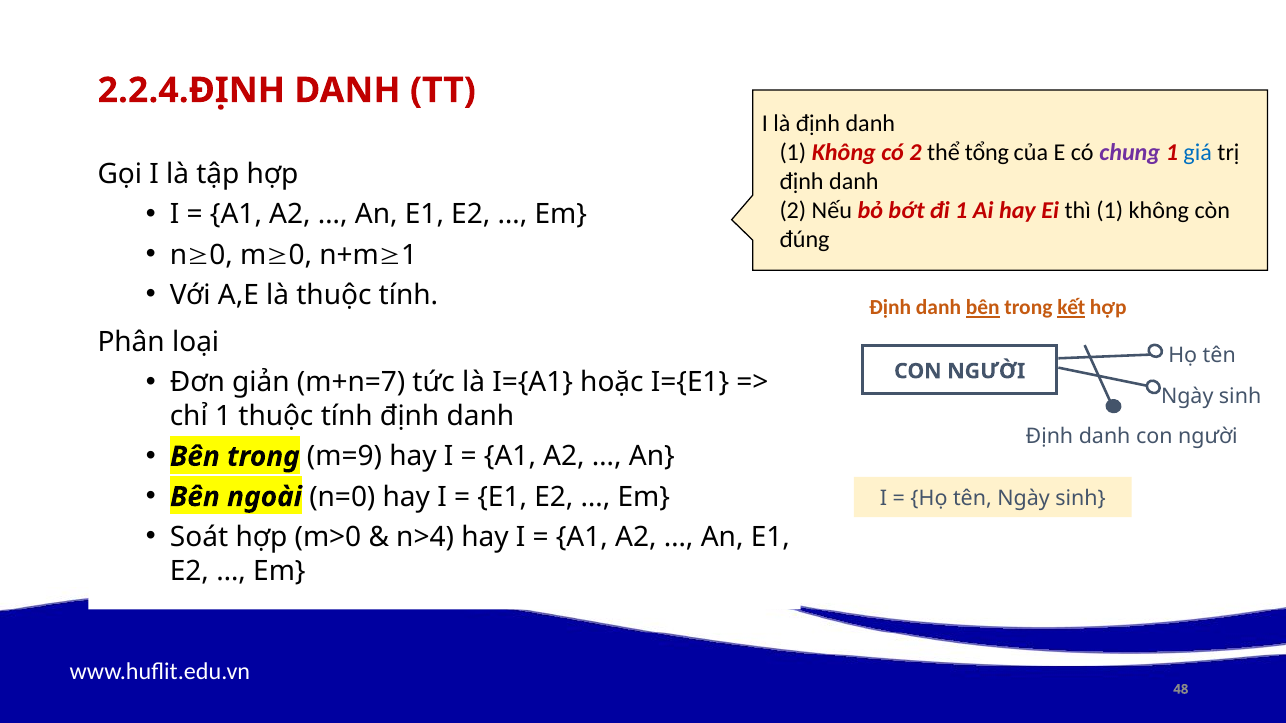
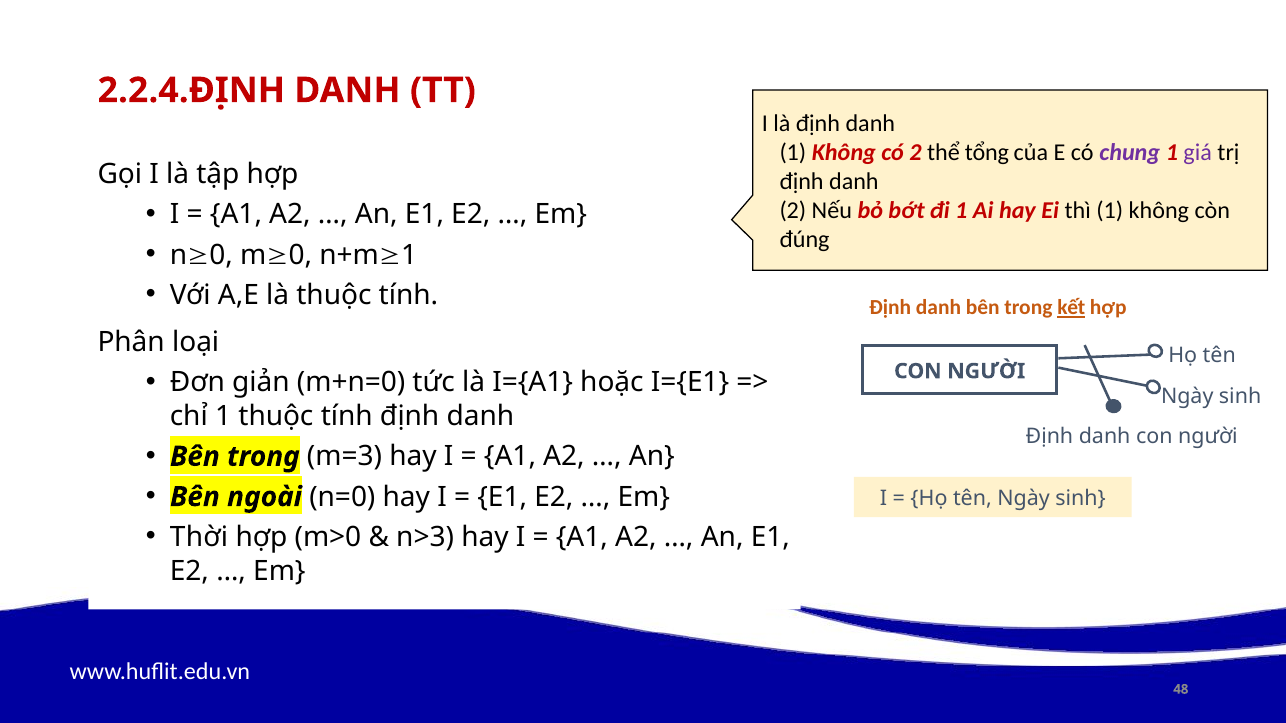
giá colour: blue -> purple (1198, 153)
bên underline: present -> none (983, 308)
m+n=7: m+n=7 -> m+n=0 (351, 383)
m=9: m=9 -> m=3 (345, 457)
Soát: Soát -> Thời (199, 537)
n>4: n>4 -> n>3 (425, 537)
